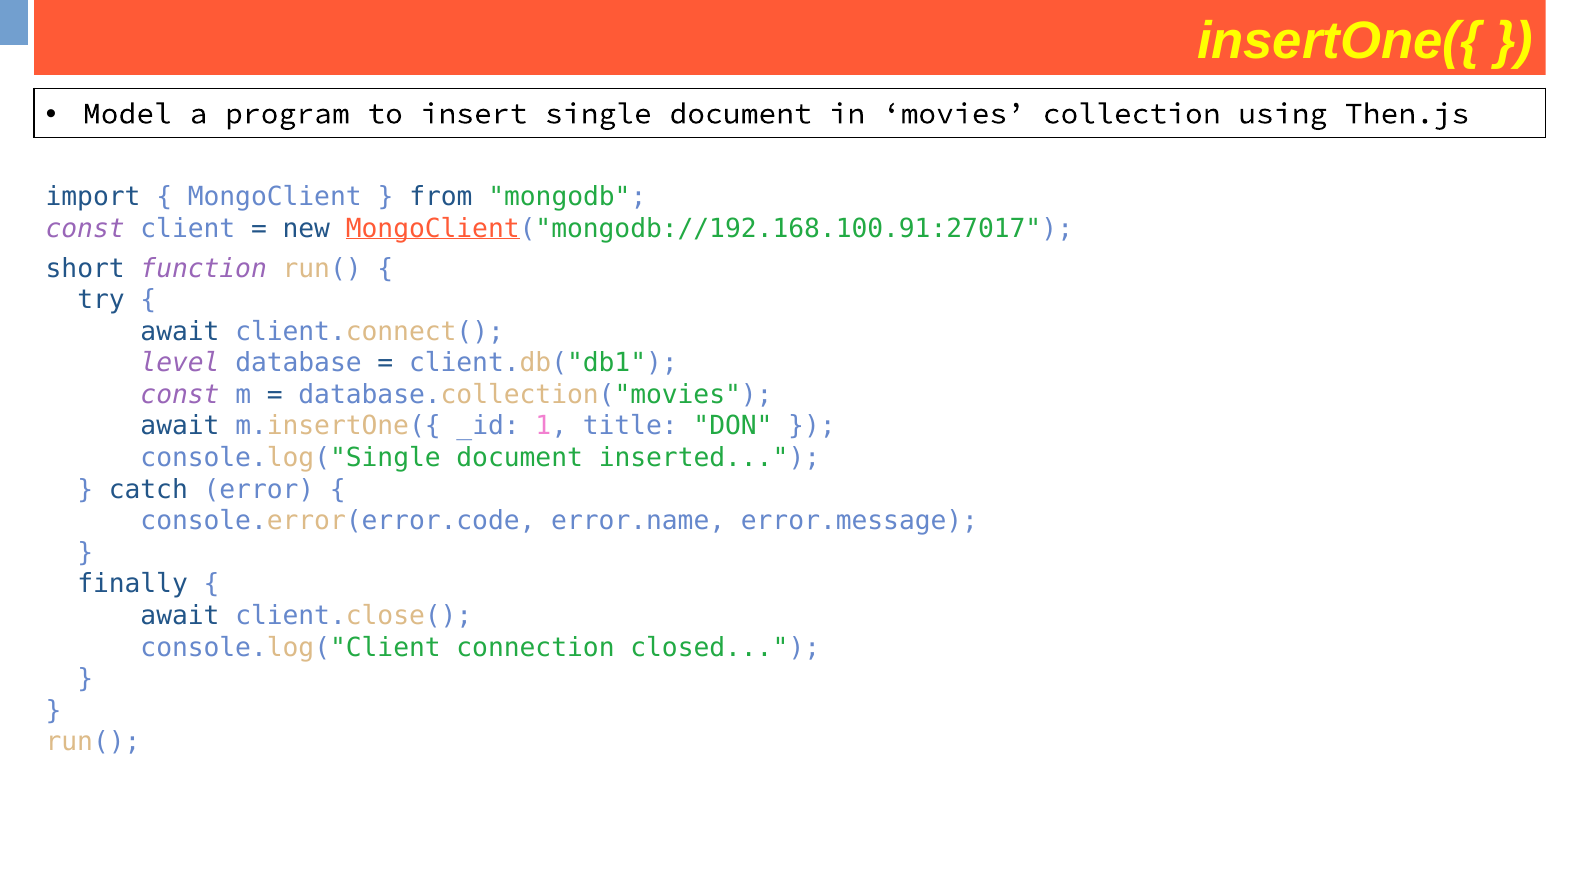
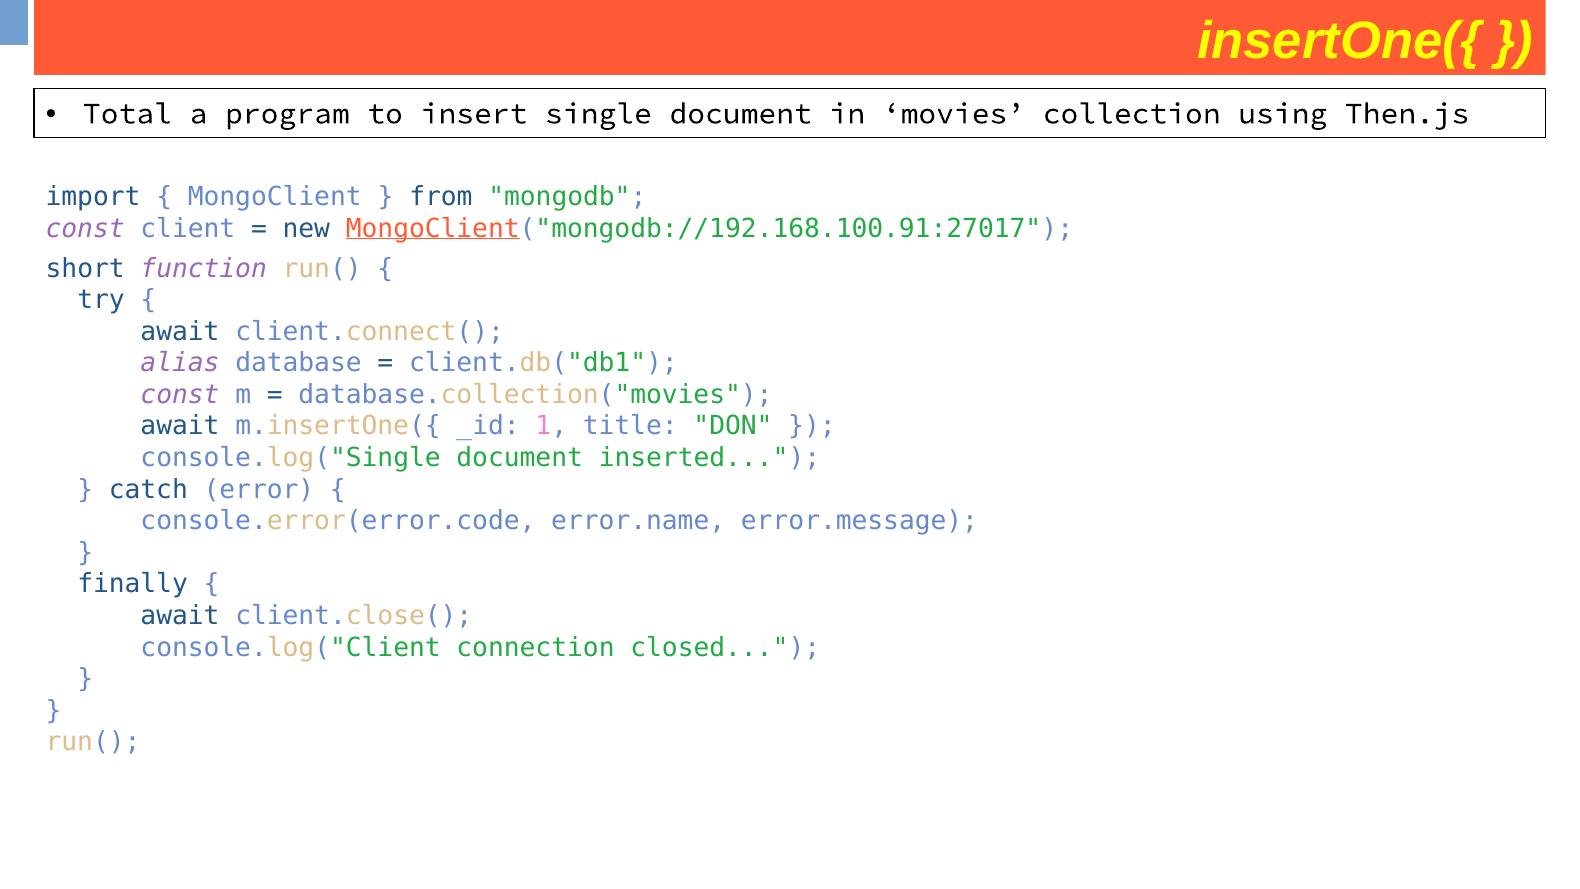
Model: Model -> Total (127, 114)
level: level -> alias (180, 363)
